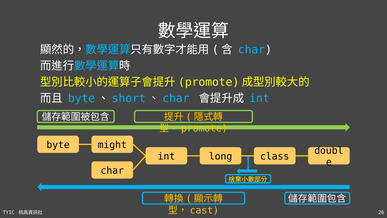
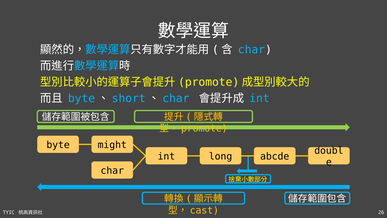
class: class -> abcde (275, 156)
